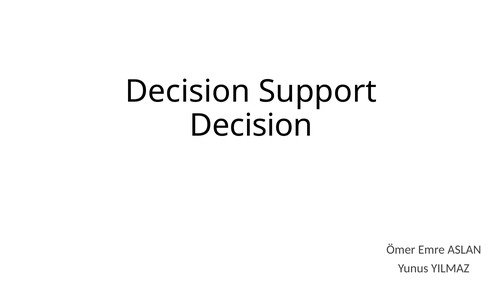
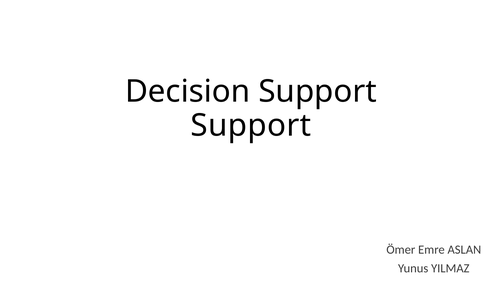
Decision: Decision -> Support (251, 126)
